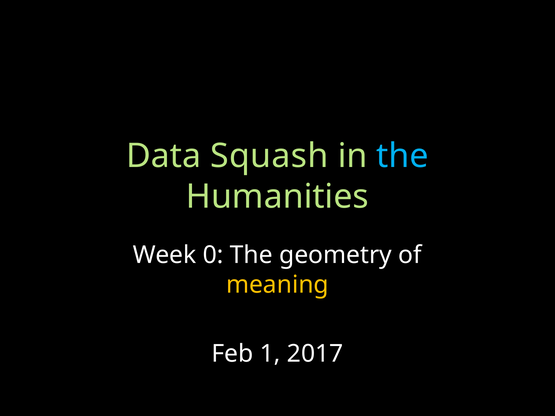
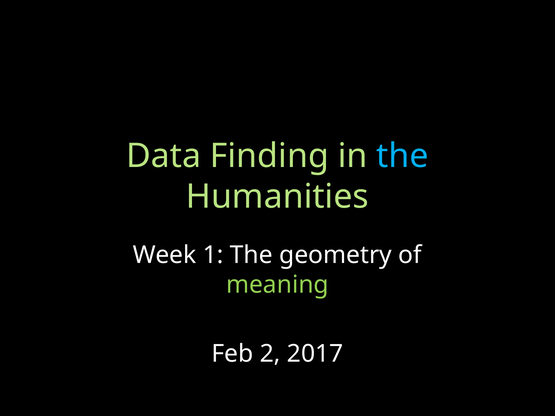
Squash: Squash -> Finding (269, 156)
0: 0 -> 1 (213, 255)
meaning colour: yellow -> light green (277, 285)
1: 1 -> 2 (270, 354)
